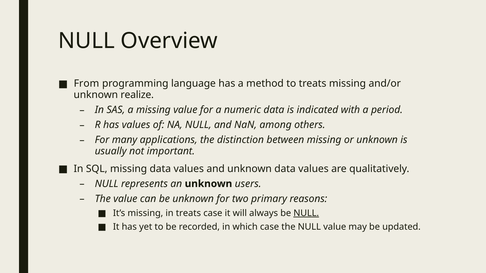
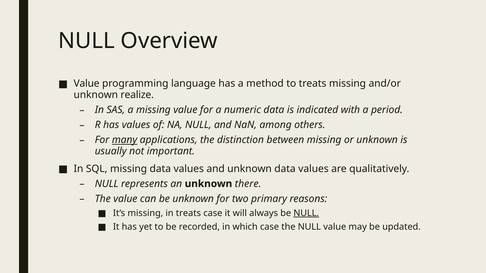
From: From -> Value (87, 84)
many underline: none -> present (125, 140)
users: users -> there (248, 184)
